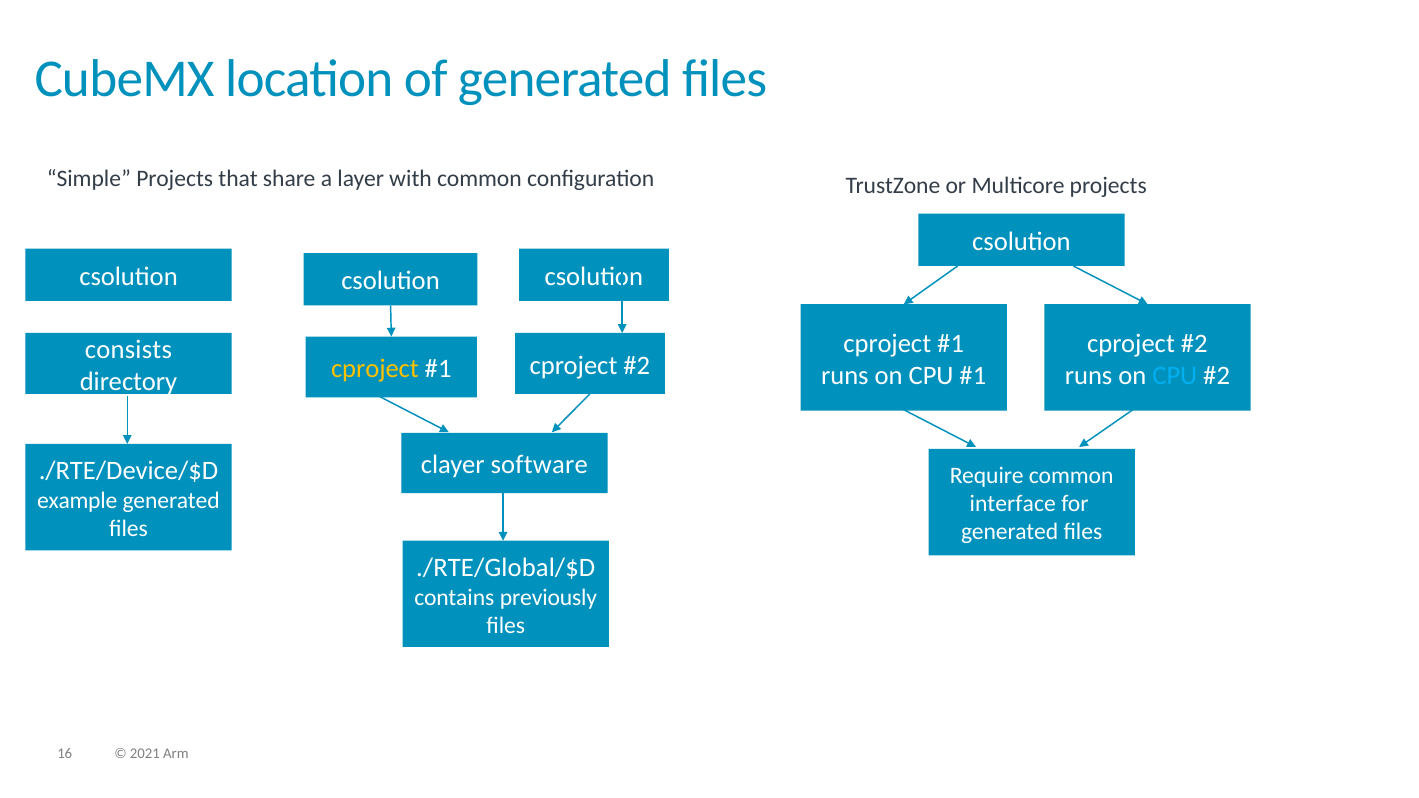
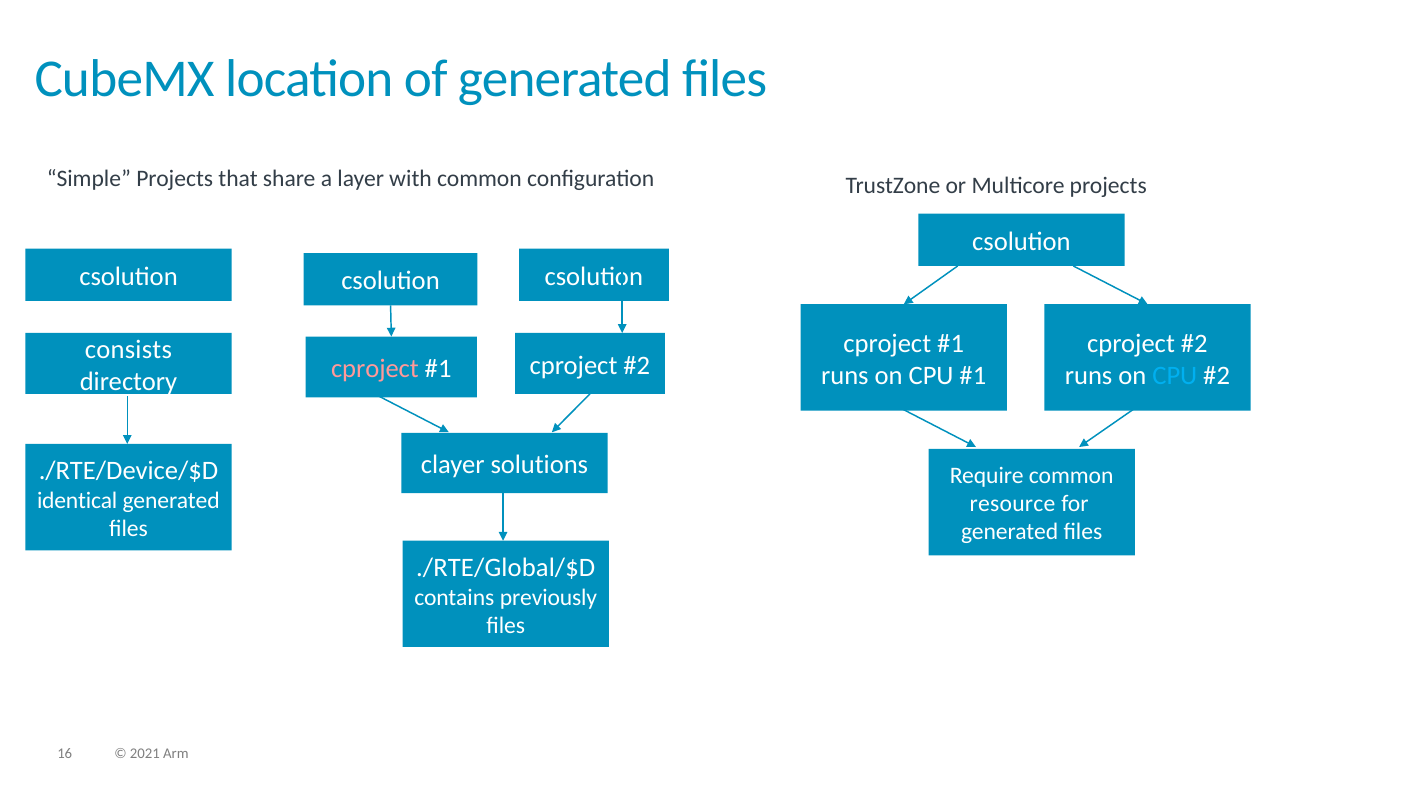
cproject colour: yellow -> pink (375, 369)
software: software -> solutions (539, 465)
example: example -> identical (77, 501)
interface: interface -> resource (1013, 504)
